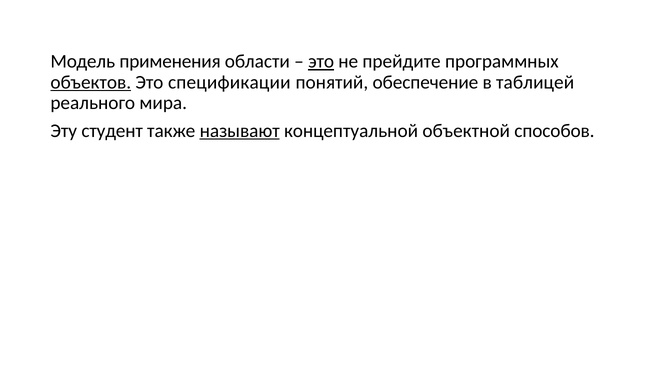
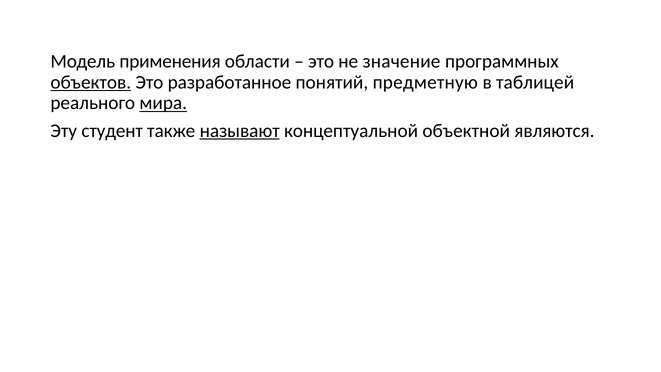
это underline: present -> none (321, 61)
прейдите: прейдите -> значение (401, 61)
спецификации: спецификации -> разработанное (229, 82)
обеспечение: обеспечение -> предметную (425, 82)
мира underline: none -> present (163, 103)
способов: способов -> являются (554, 131)
